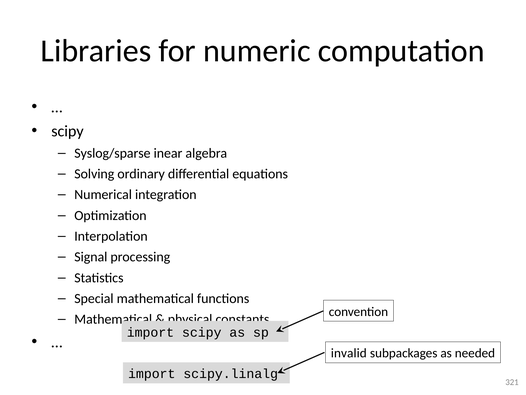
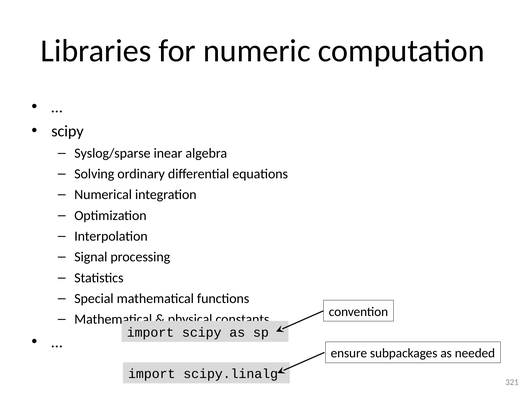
invalid: invalid -> ensure (349, 353)
